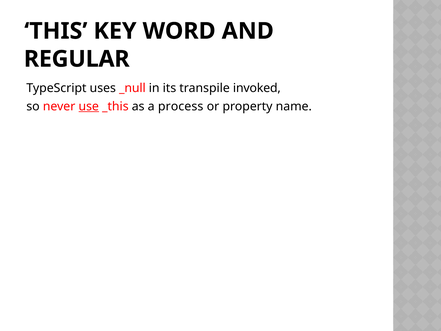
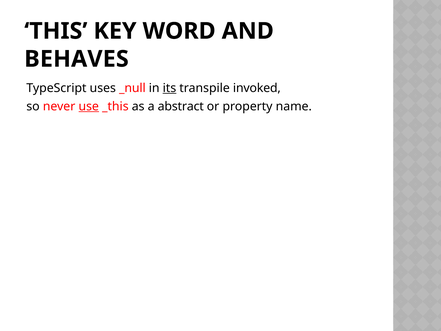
REGULAR: REGULAR -> BEHAVES (76, 59)
its underline: none -> present (169, 88)
process: process -> abstract (181, 106)
